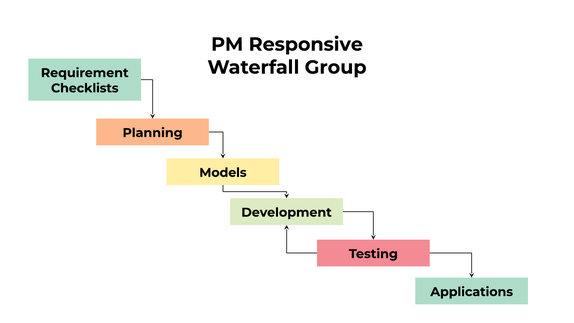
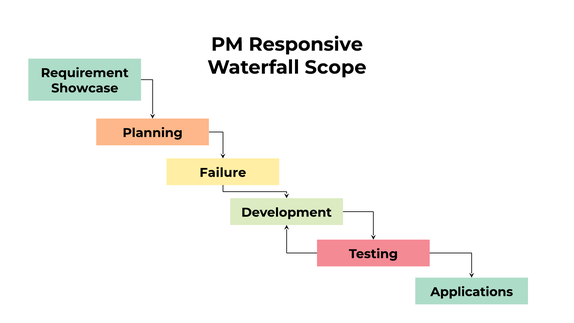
Group: Group -> Scope (336, 67)
Checklists: Checklists -> Showcase (85, 88)
Models: Models -> Failure (223, 173)
